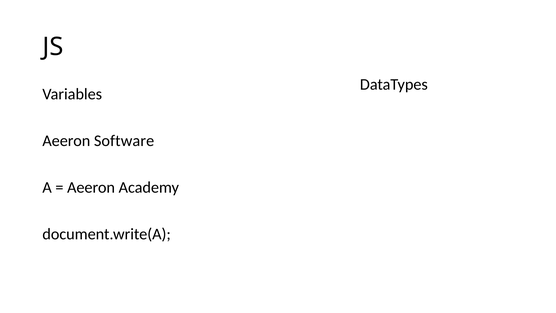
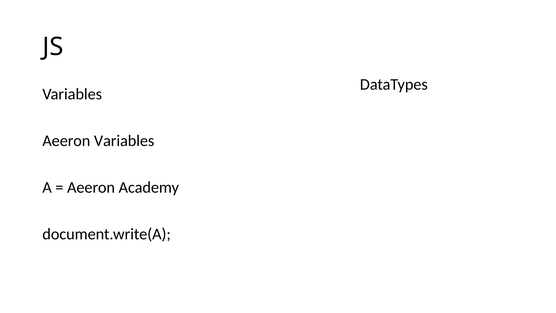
Aeeron Software: Software -> Variables (124, 141)
